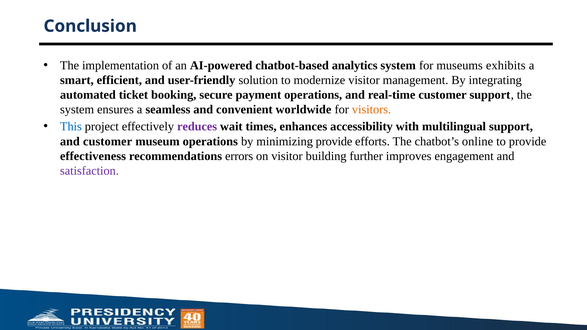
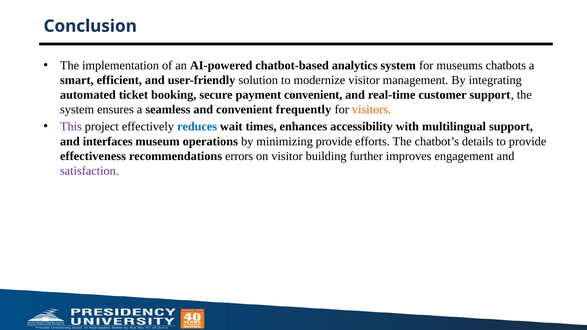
exhibits: exhibits -> chatbots (506, 65)
payment operations: operations -> convenient (313, 95)
worldwide: worldwide -> frequently (303, 110)
This colour: blue -> purple (71, 127)
reduces colour: purple -> blue (197, 127)
and customer: customer -> interfaces (108, 141)
online: online -> details (478, 141)
